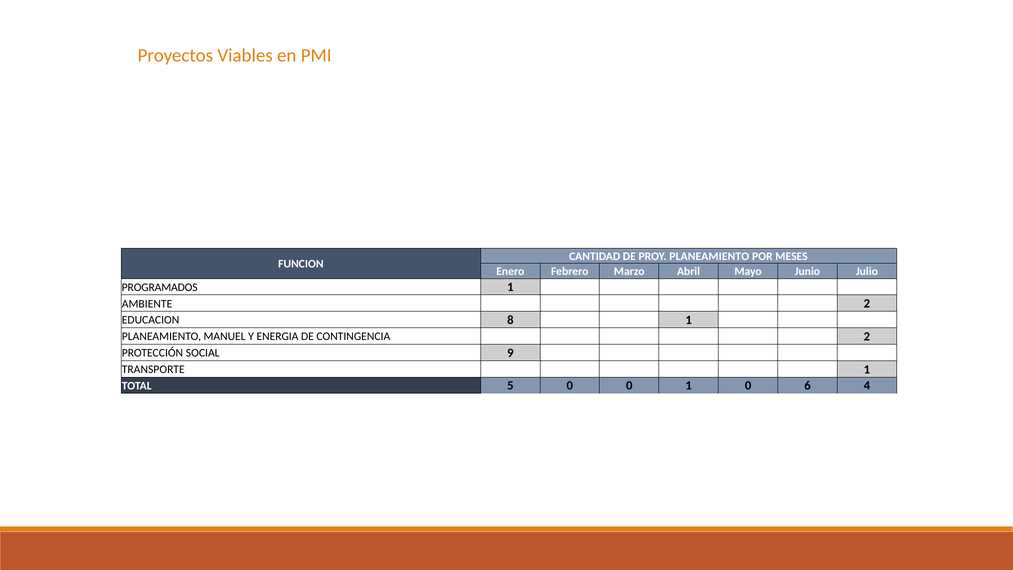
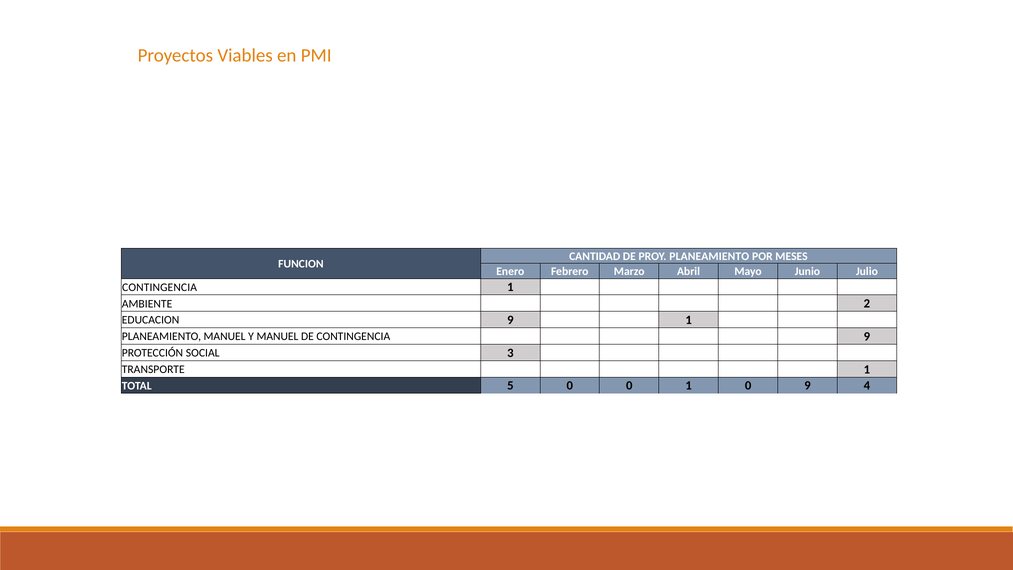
PROGRAMADOS: PROGRAMADOS -> CONTINGENCIA (160, 287)
EDUCACION 8: 8 -> 9 (510, 320)
Y ENERGIA: ENERGIA -> MANUEL (277, 336)
CONTINGENCIA 2: 2 -> 9 (867, 336)
9: 9 -> 3 (510, 353)
0 6: 6 -> 9 (808, 386)
